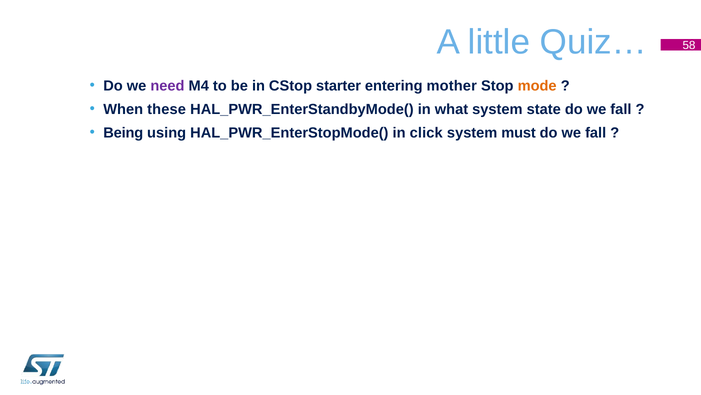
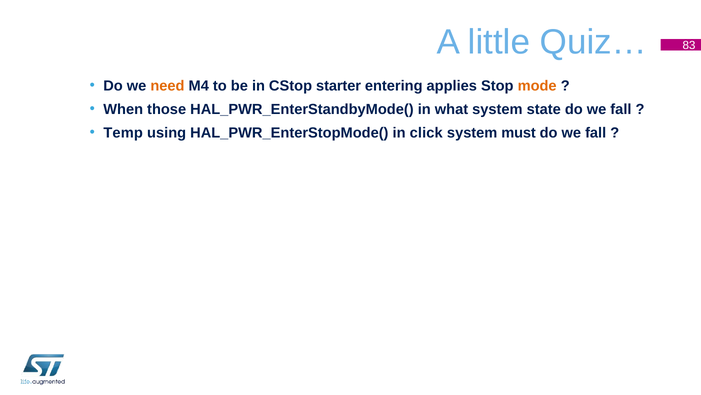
58: 58 -> 83 (689, 46)
need colour: purple -> orange (167, 86)
mother: mother -> applies (452, 86)
these: these -> those (167, 109)
Being: Being -> Temp (123, 133)
